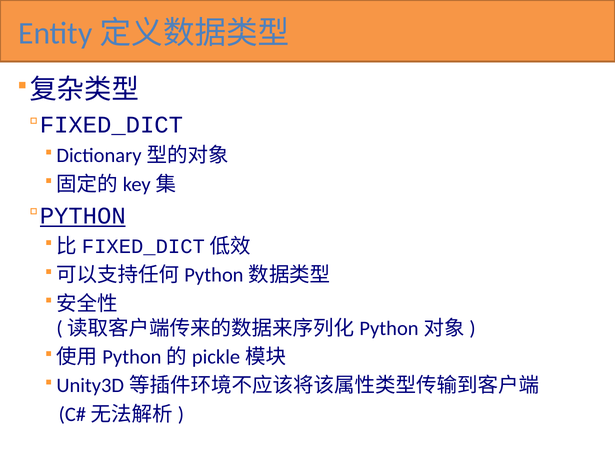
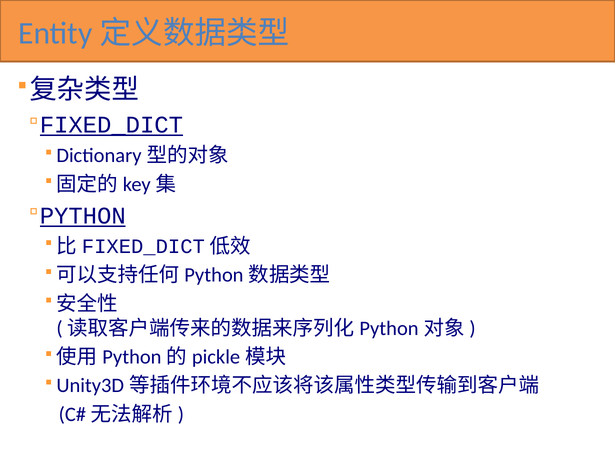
FIXED_DICT underline: none -> present (111, 125)
